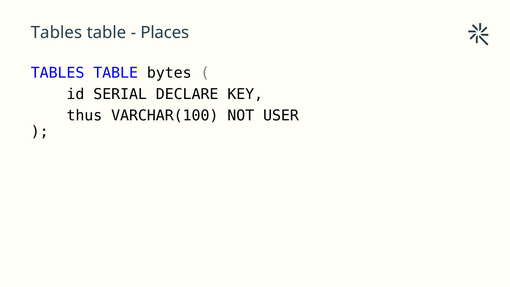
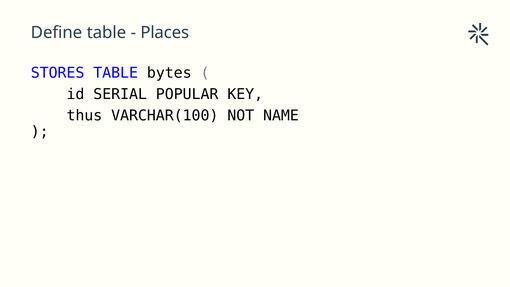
Tables: Tables -> Define (57, 33)
TABLES: TABLES -> STORES (58, 73)
DECLARE: DECLARE -> POPULAR (187, 94)
USER: USER -> NAME (281, 116)
